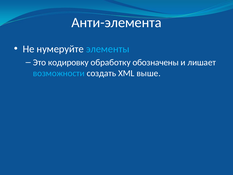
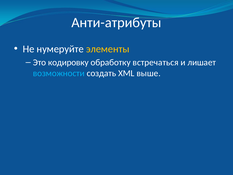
Анти-элемента: Анти-элемента -> Анти-атрибуты (116, 23)
элементы colour: light blue -> yellow (108, 49)
обозначены: обозначены -> встречаться (156, 62)
